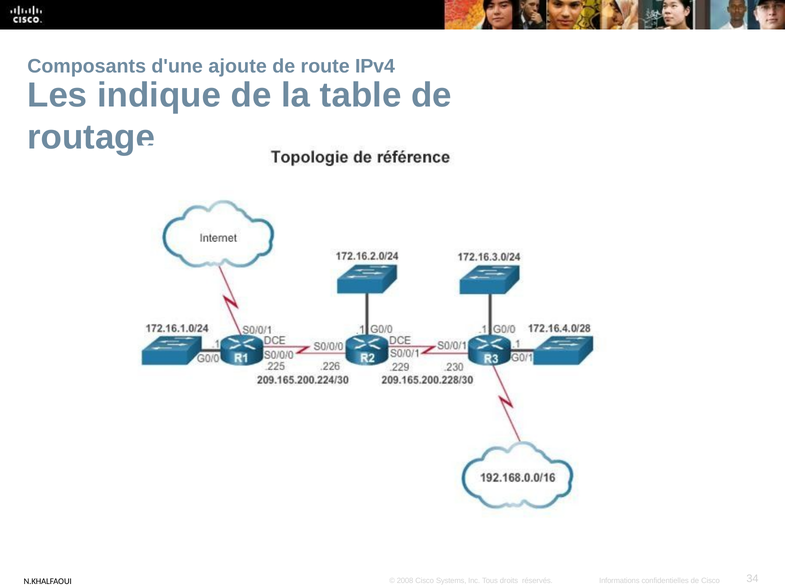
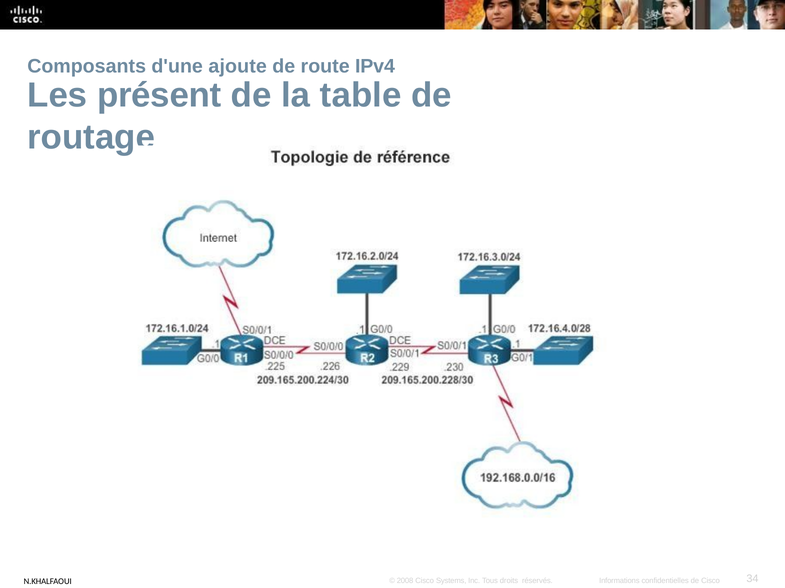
indique: indique -> présent (159, 95)
